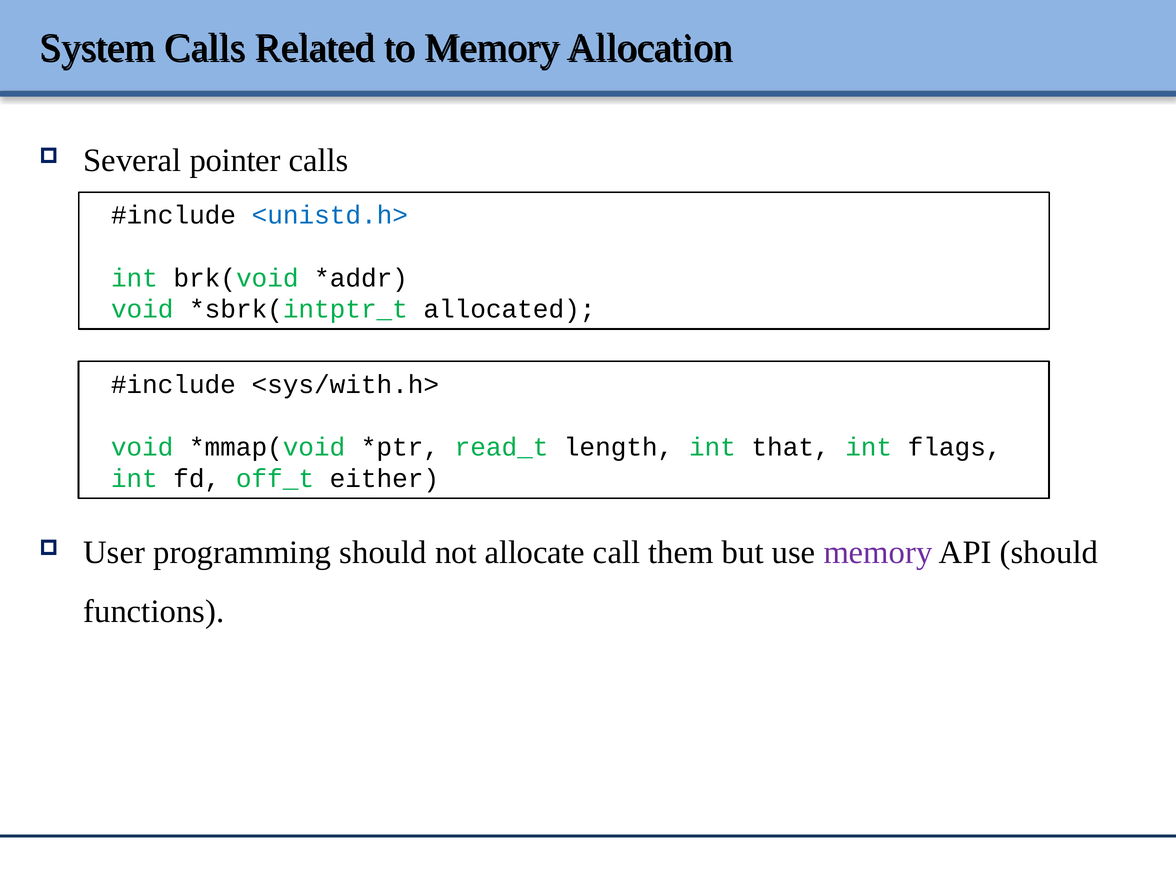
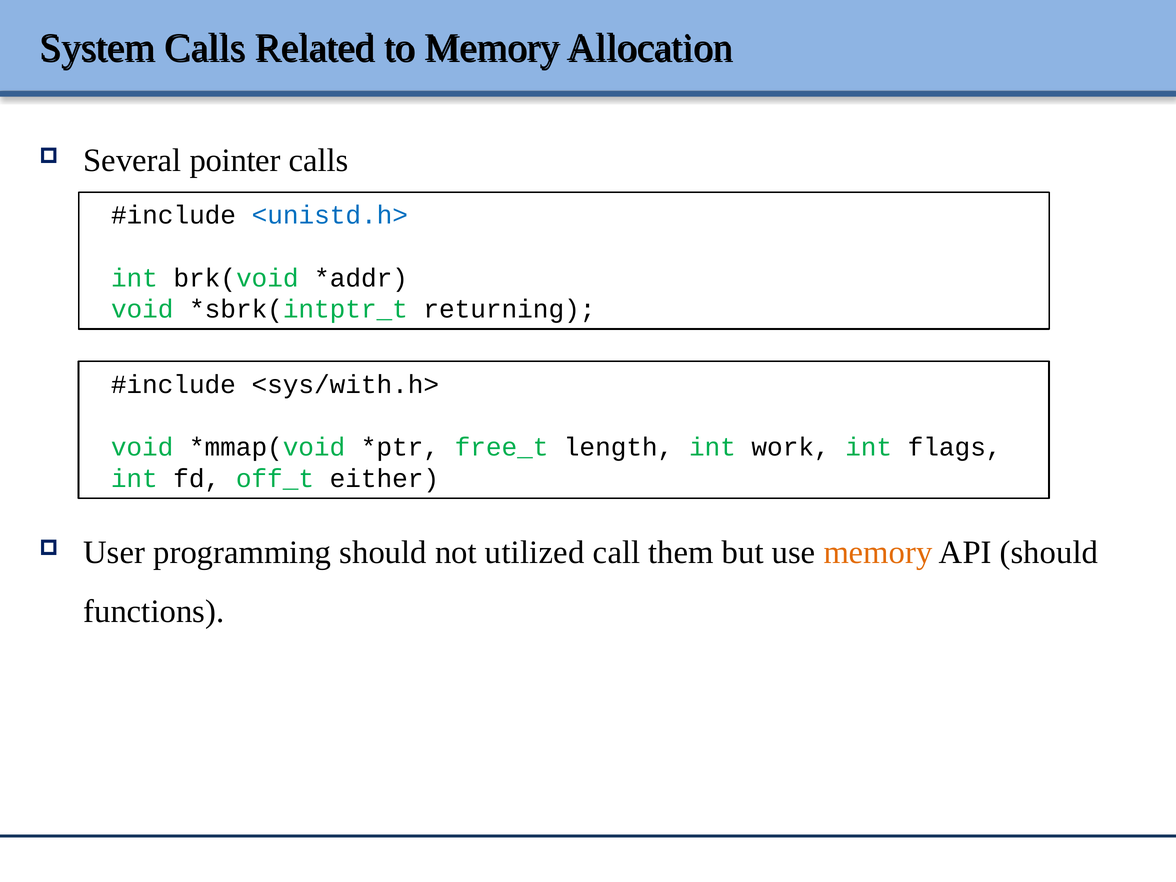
allocated: allocated -> returning (509, 309)
read_t: read_t -> free_t (502, 447)
that: that -> work (791, 447)
allocate: allocate -> utilized (535, 553)
memory colour: purple -> orange (878, 553)
